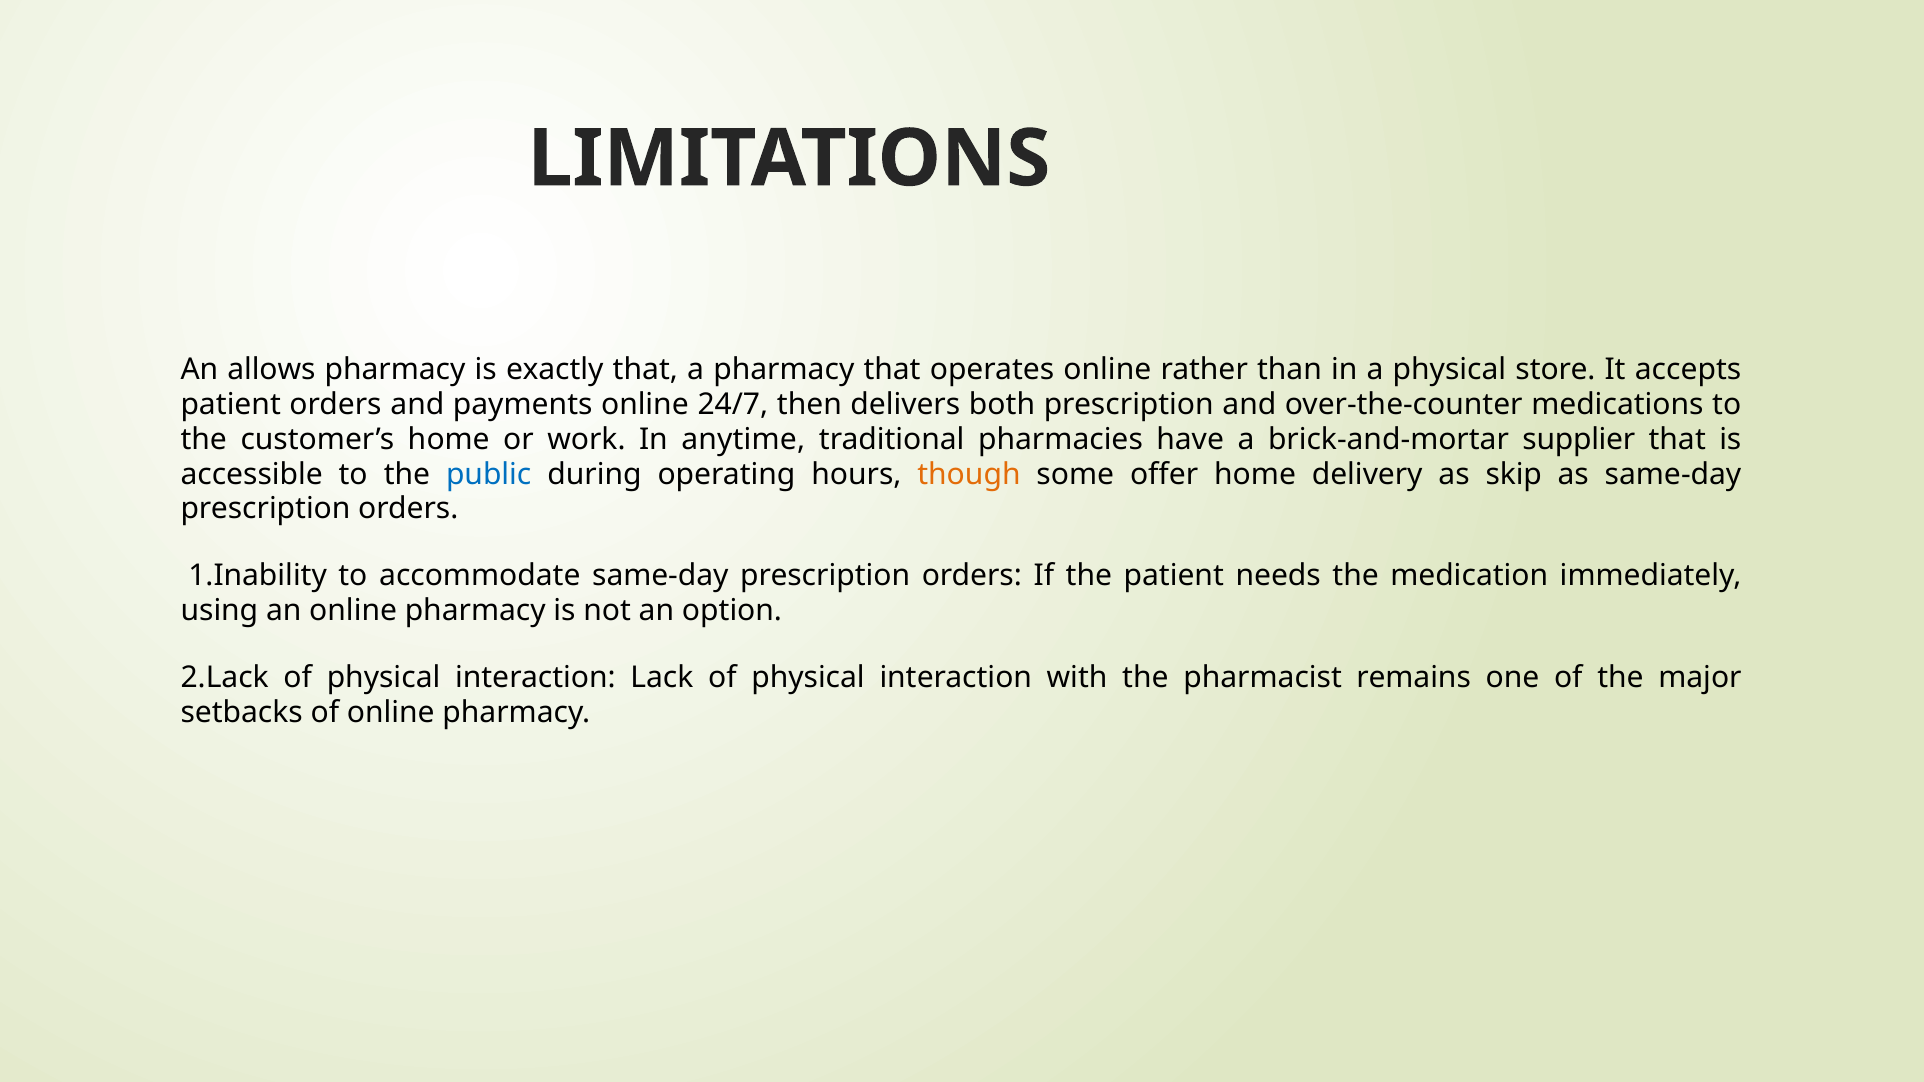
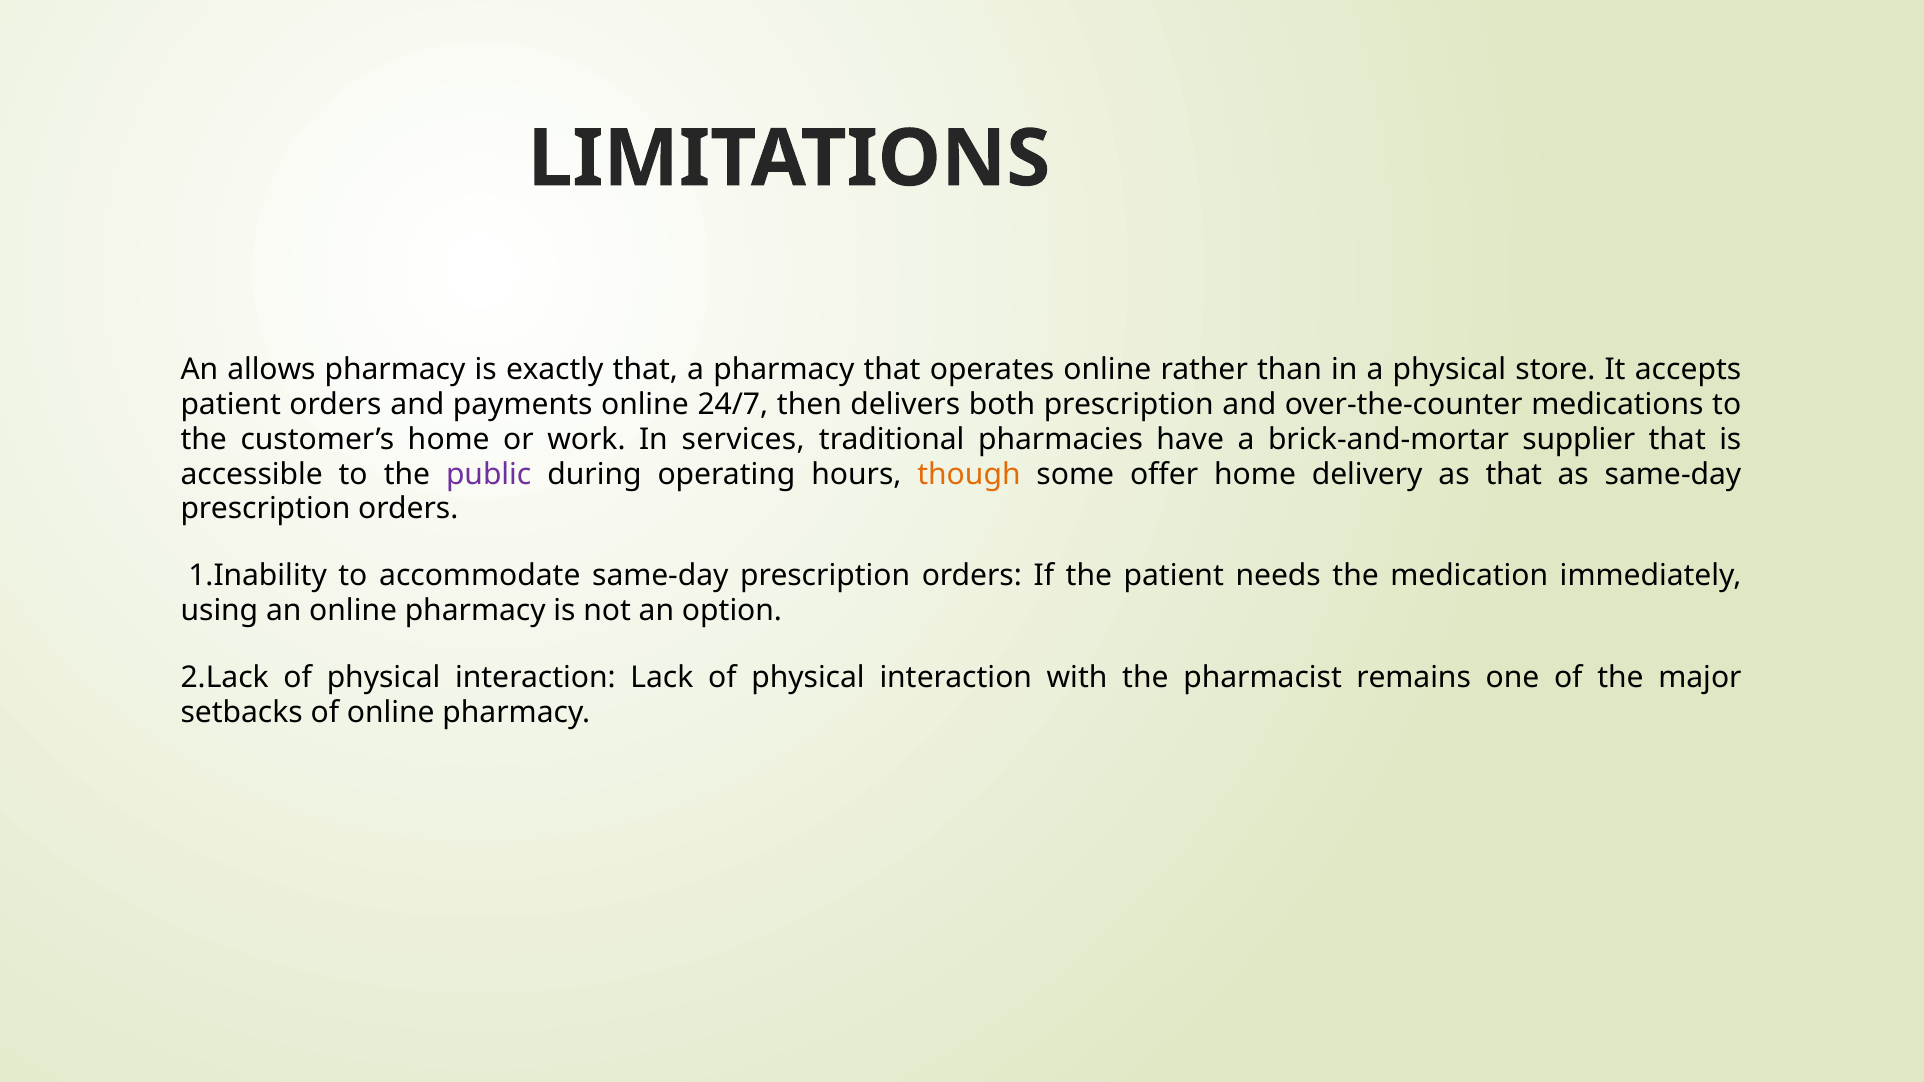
anytime: anytime -> services (743, 440)
public colour: blue -> purple (489, 474)
as skip: skip -> that (1514, 474)
